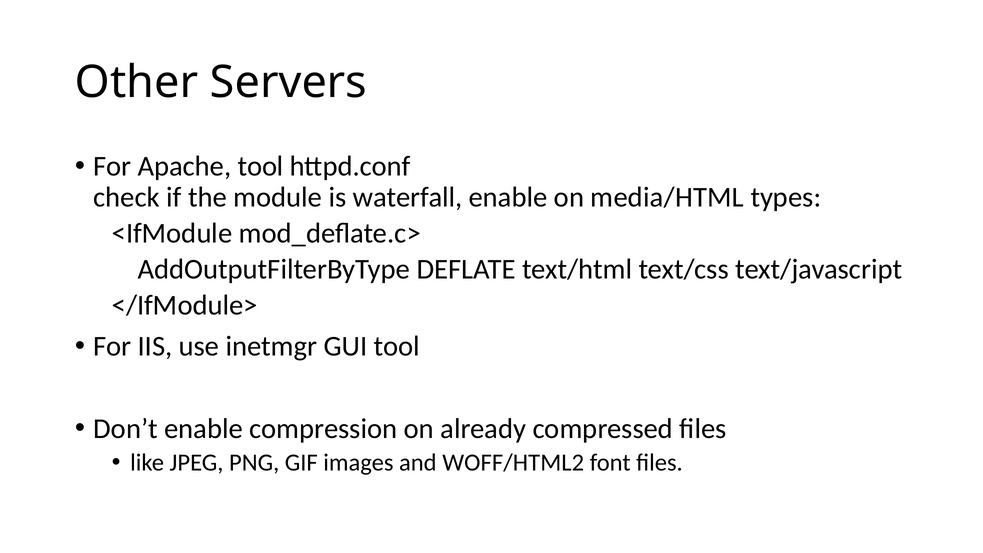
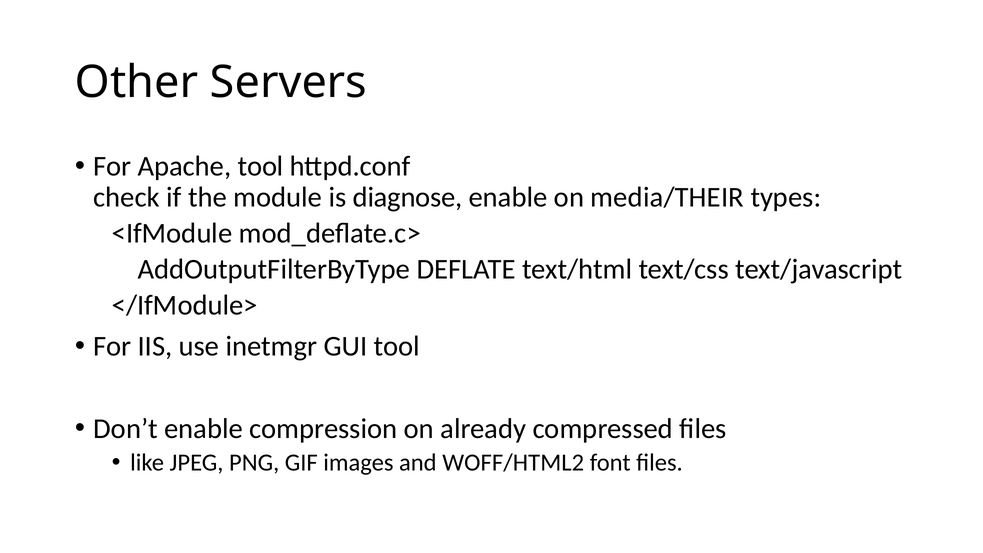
waterfall: waterfall -> diagnose (408, 197)
media/HTML: media/HTML -> media/THEIR (667, 197)
